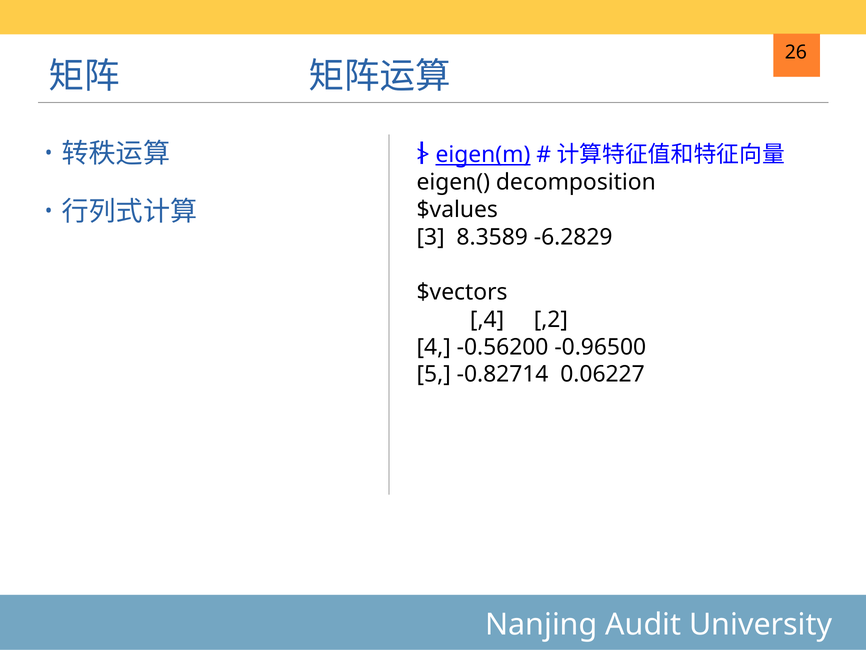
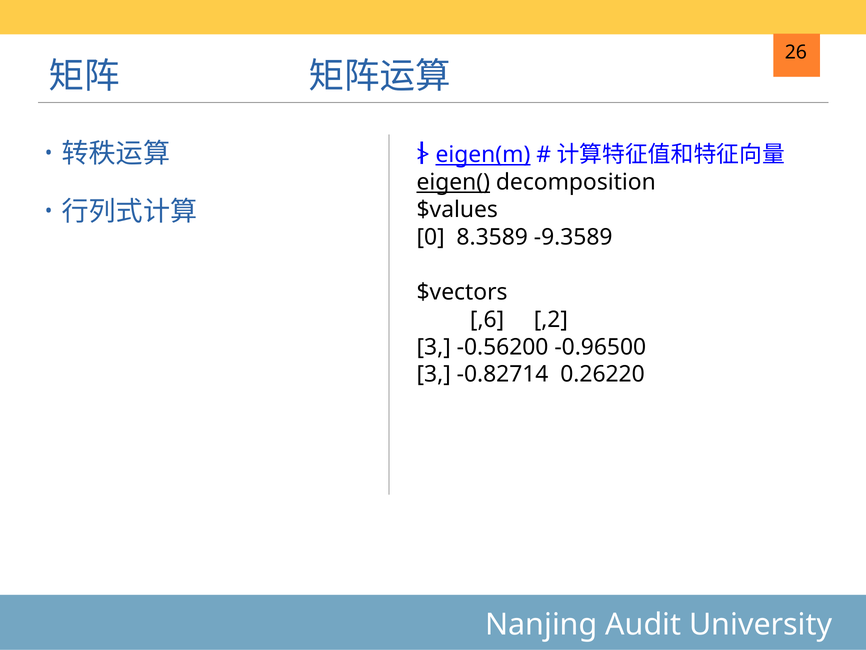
eigen( underline: none -> present (453, 182)
3: 3 -> 0 (431, 237)
-6.2829: -6.2829 -> -9.3589 (573, 237)
,4: ,4 -> ,6 (487, 319)
4: 4 -> 3 (434, 347)
5: 5 -> 3 (434, 374)
0.06227: 0.06227 -> 0.26220 (603, 374)
